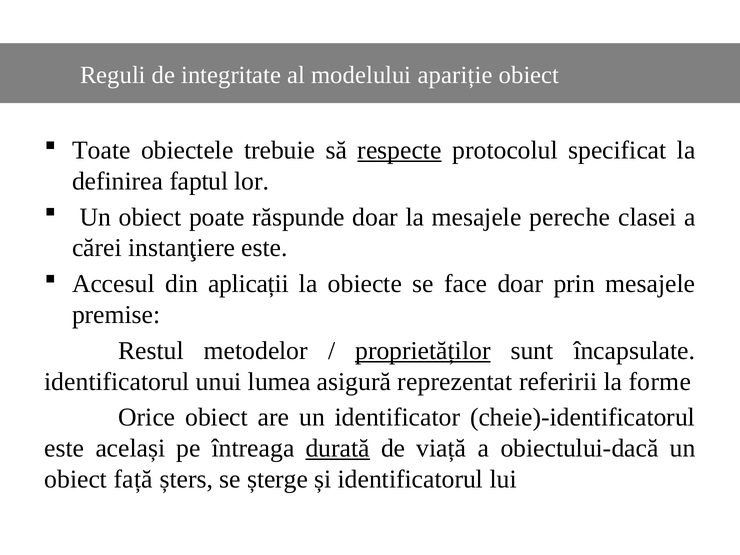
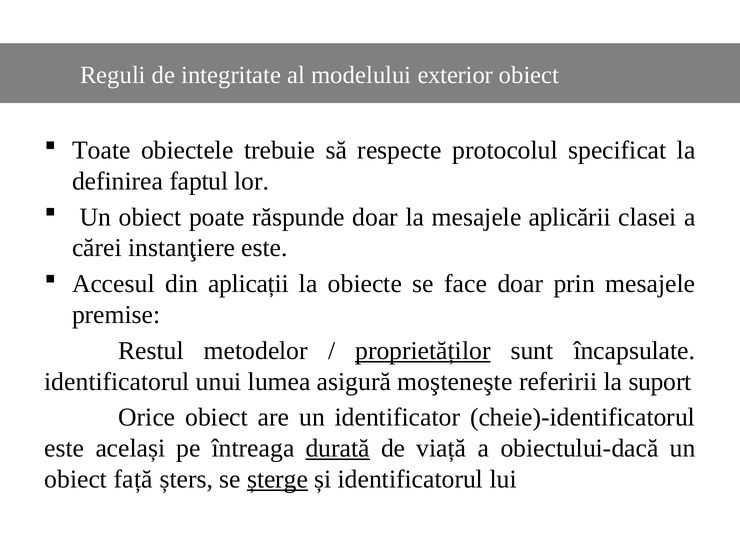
apariție: apariție -> exterior (455, 75)
respecte underline: present -> none (399, 150)
pereche: pereche -> aplicării (570, 217)
reprezentat: reprezentat -> moşteneşte (455, 382)
forme: forme -> suport (660, 382)
șterge underline: none -> present (278, 479)
